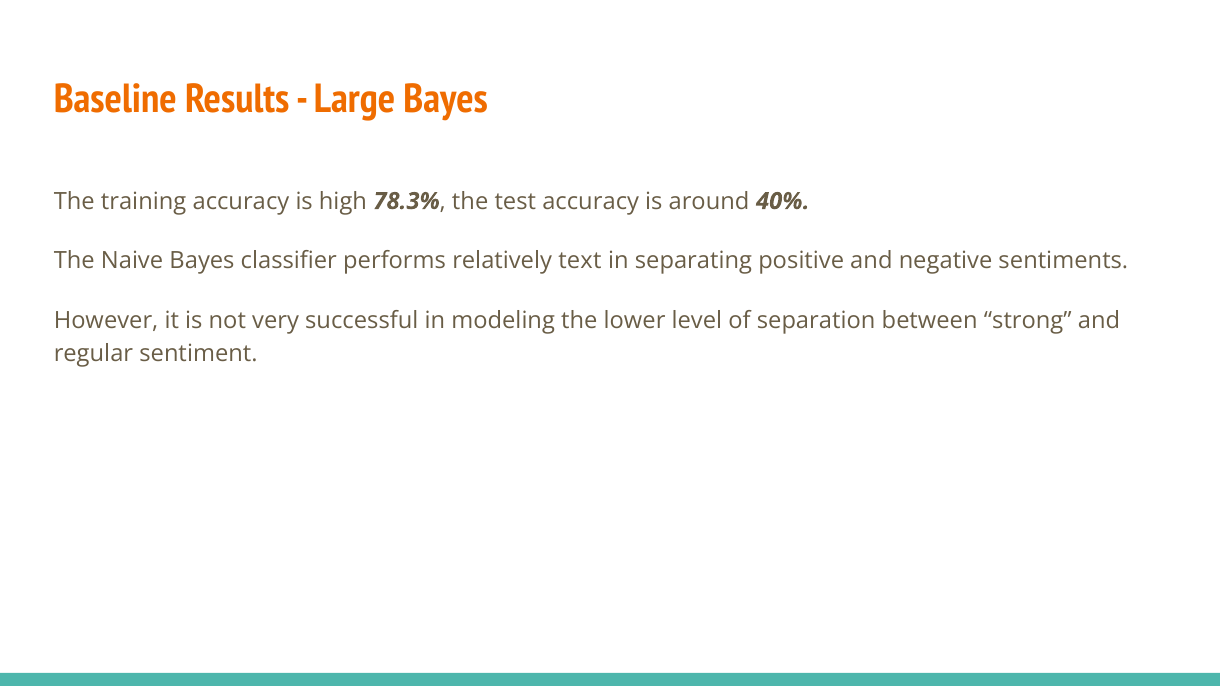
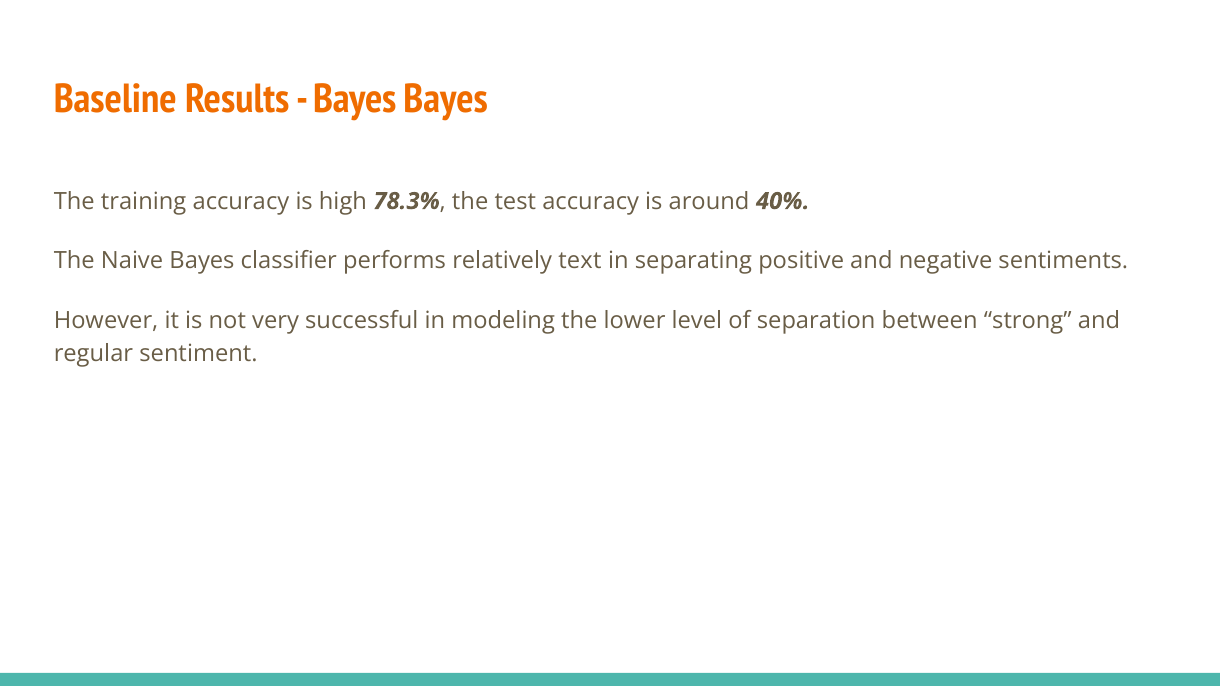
Large: Large -> Bayes (355, 99)
